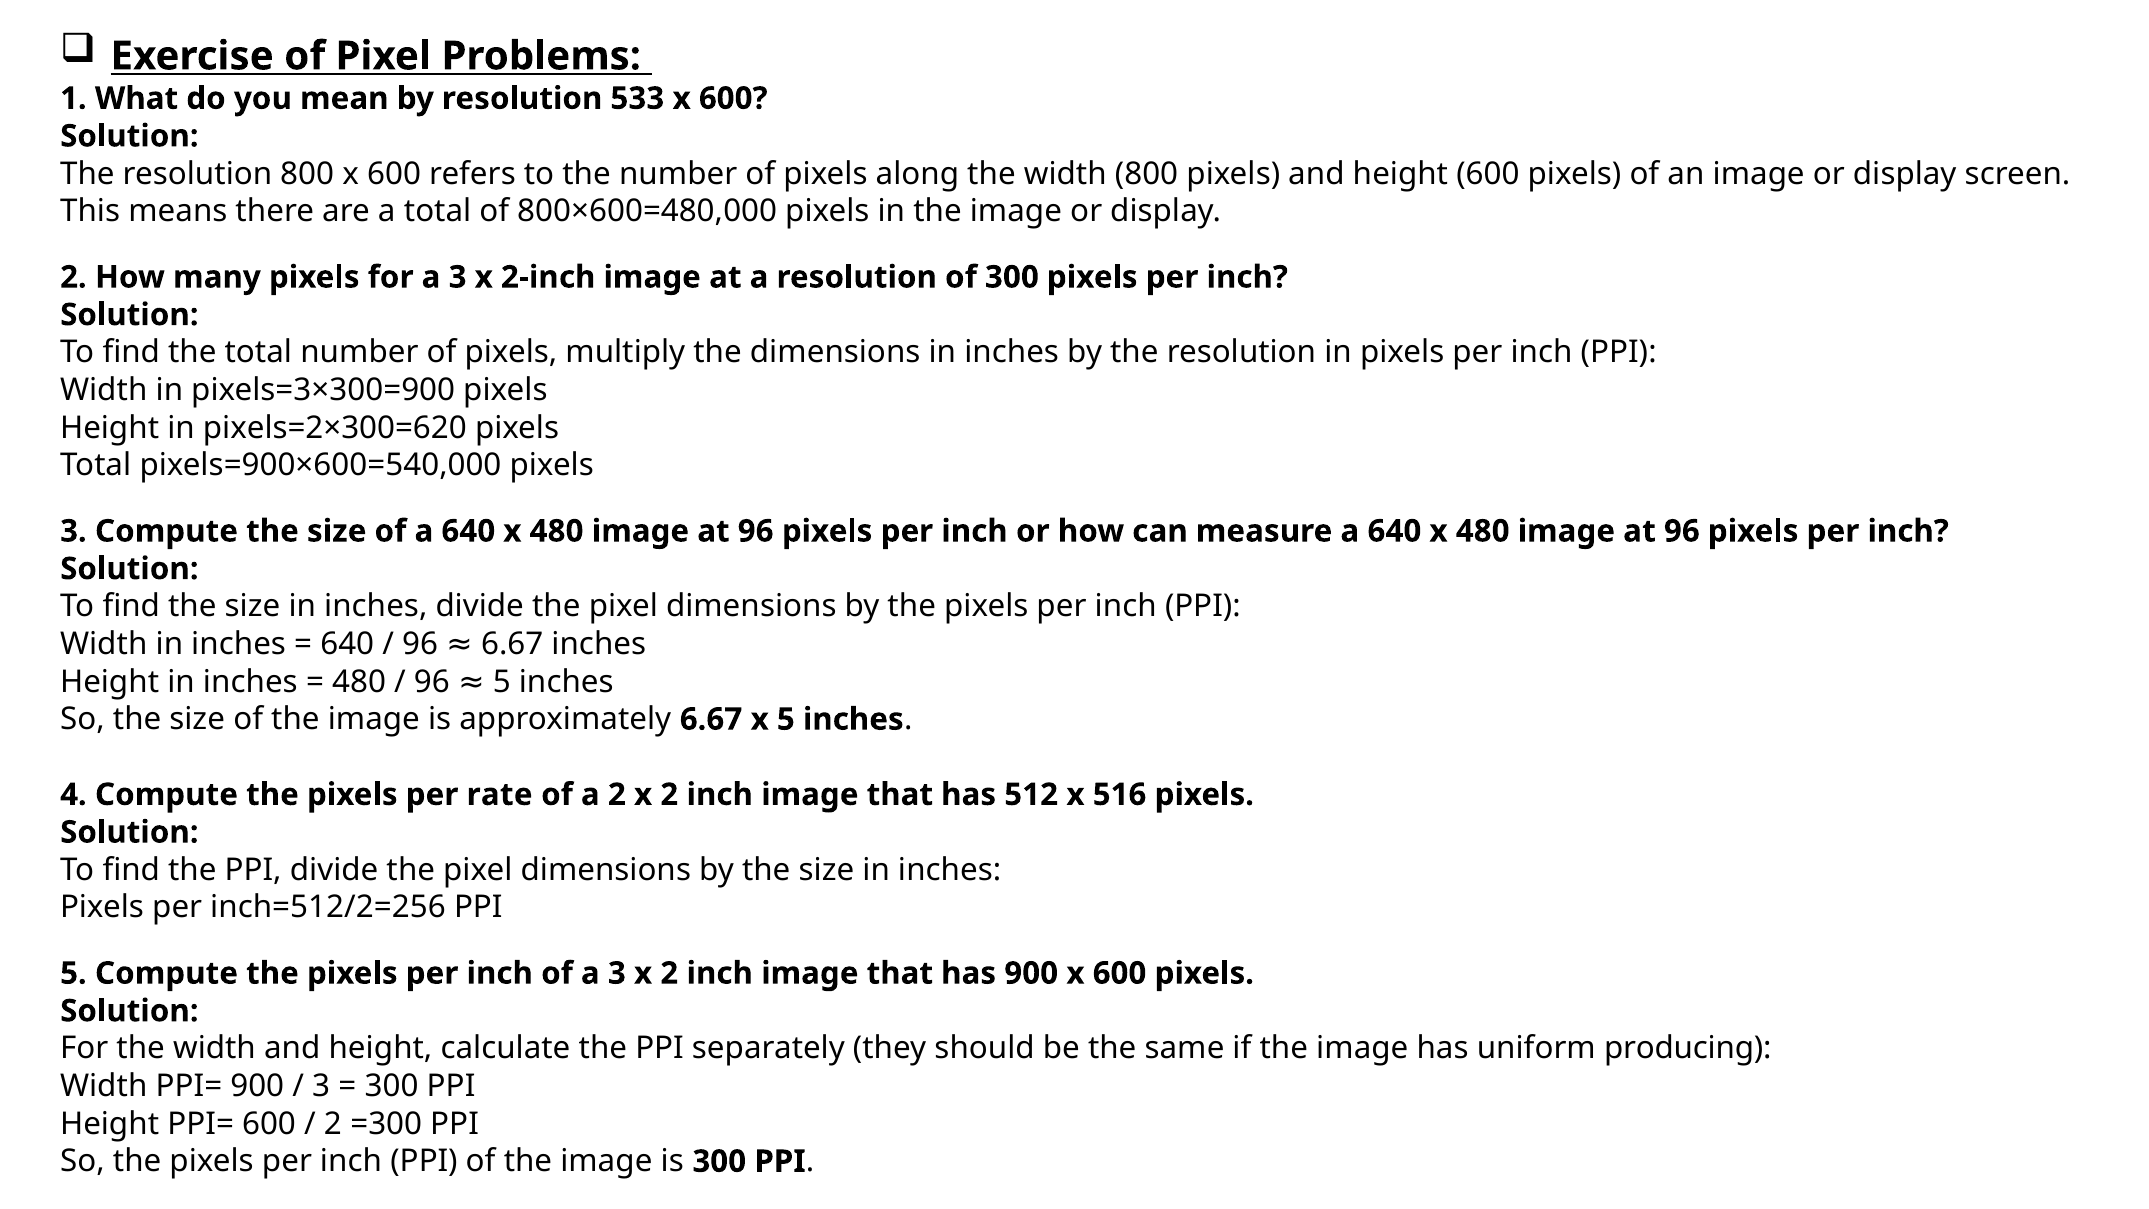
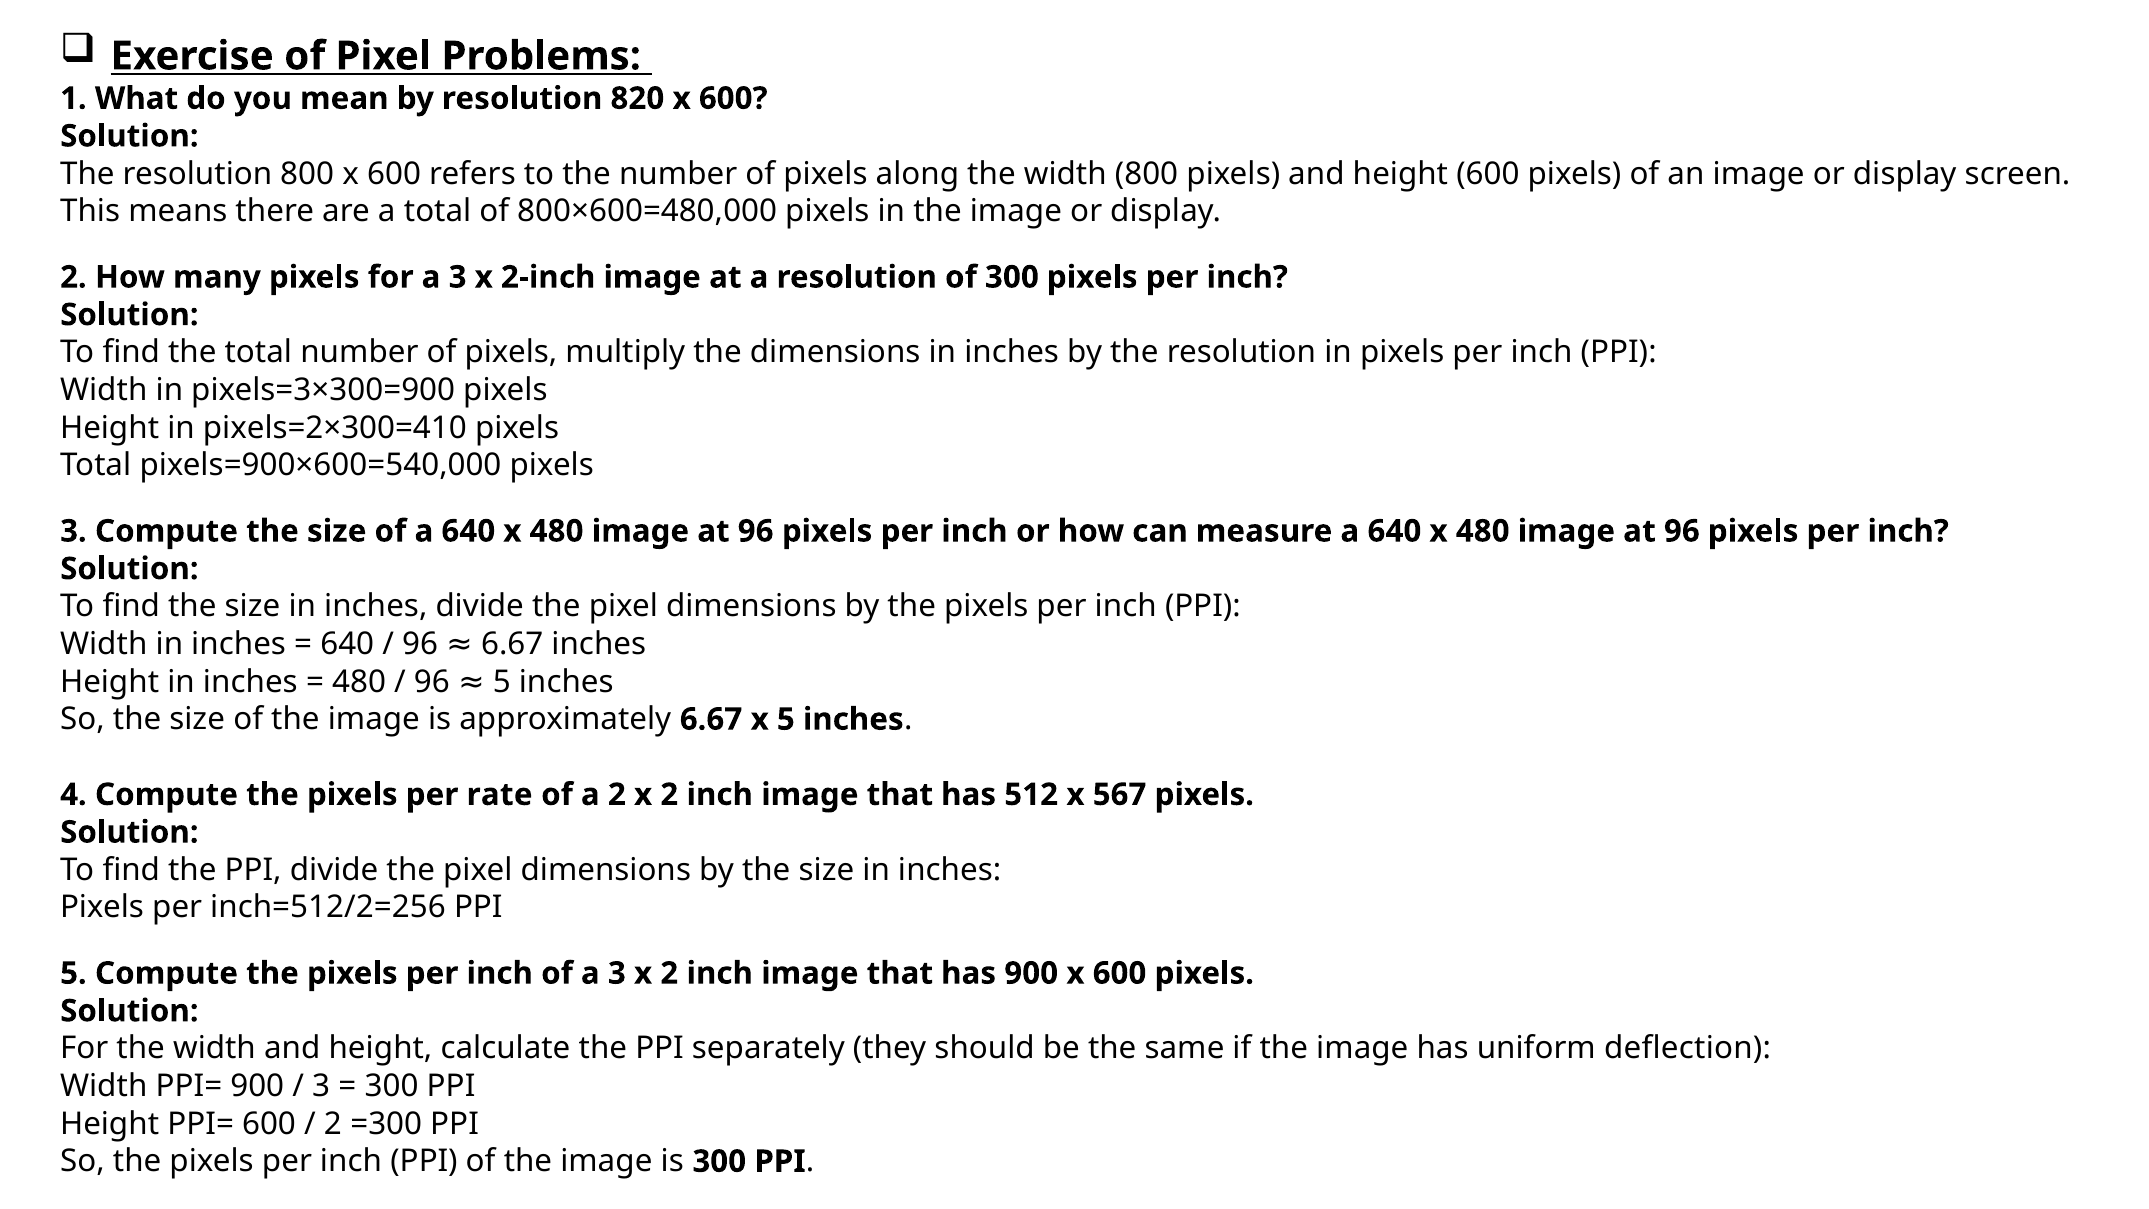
533: 533 -> 820 (637, 98)
pixels=2×300=620: pixels=2×300=620 -> pixels=2×300=410 (335, 428)
516: 516 -> 567 (1120, 795)
producing: producing -> deflection (1688, 1048)
